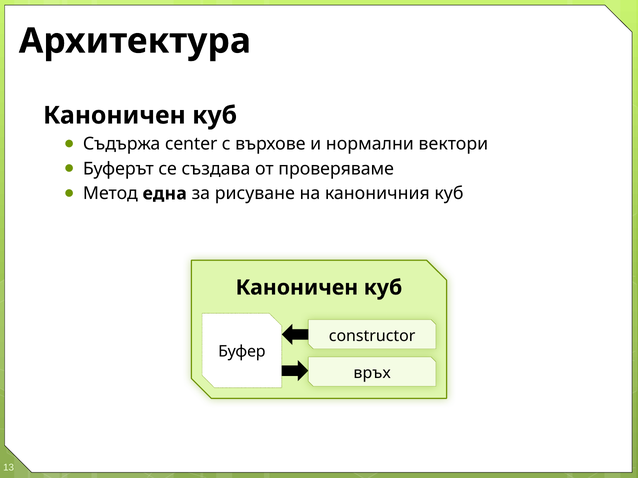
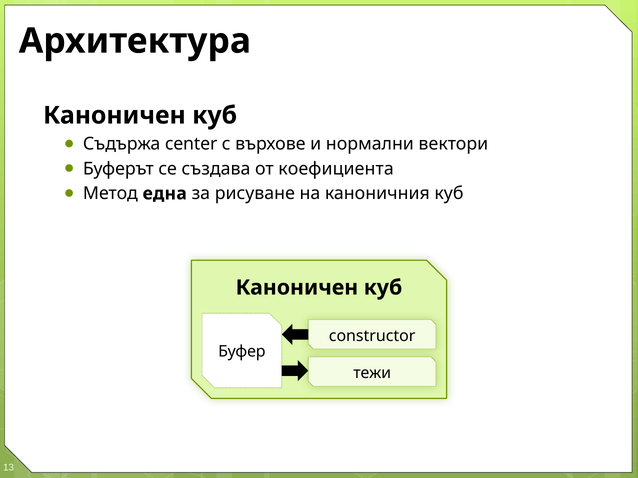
проверяваме: проверяваме -> коефициента (336, 169)
връх: връх -> тежи (372, 374)
